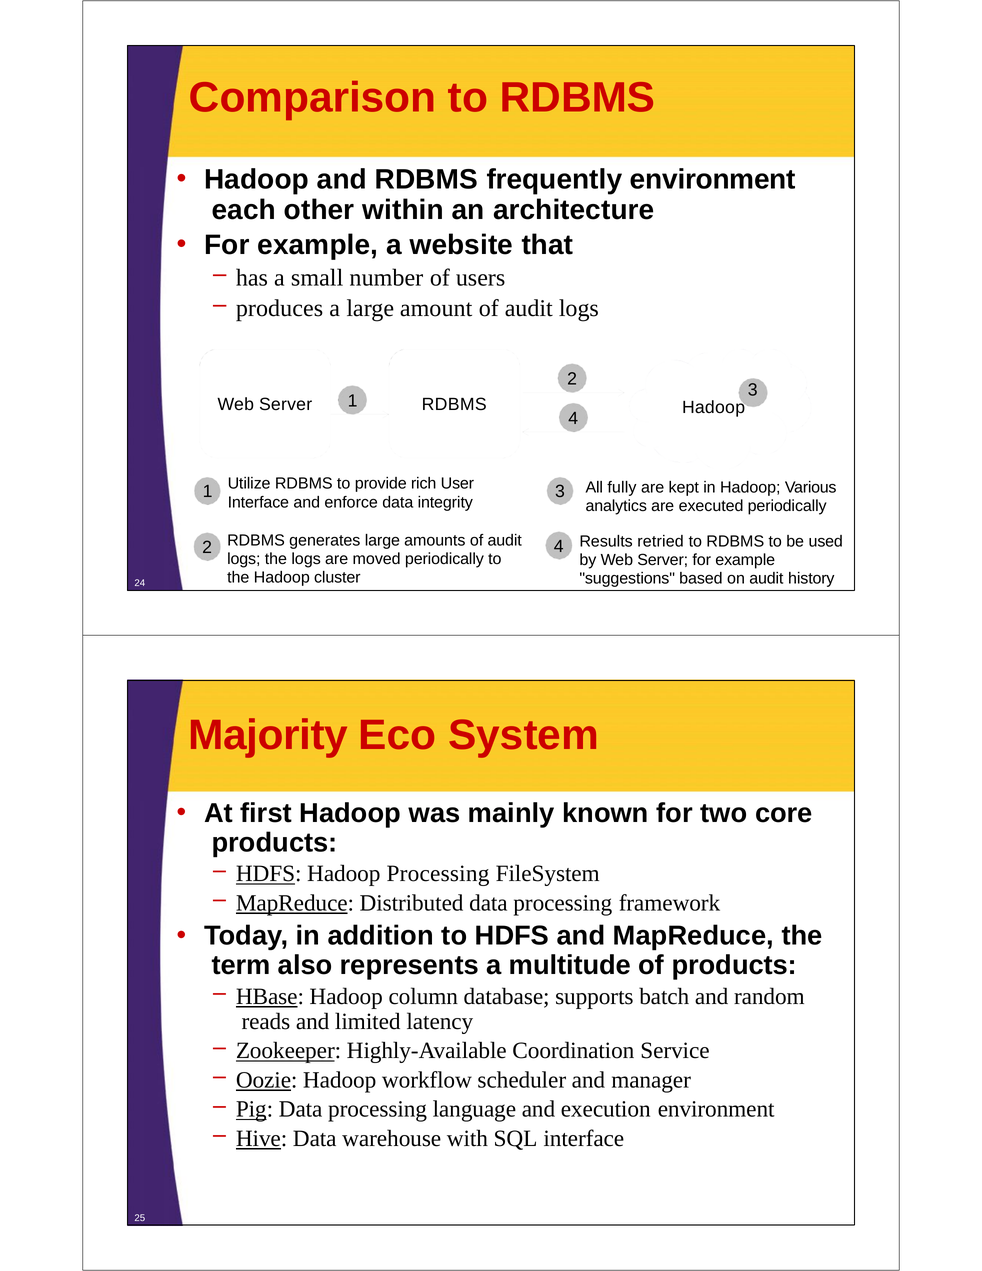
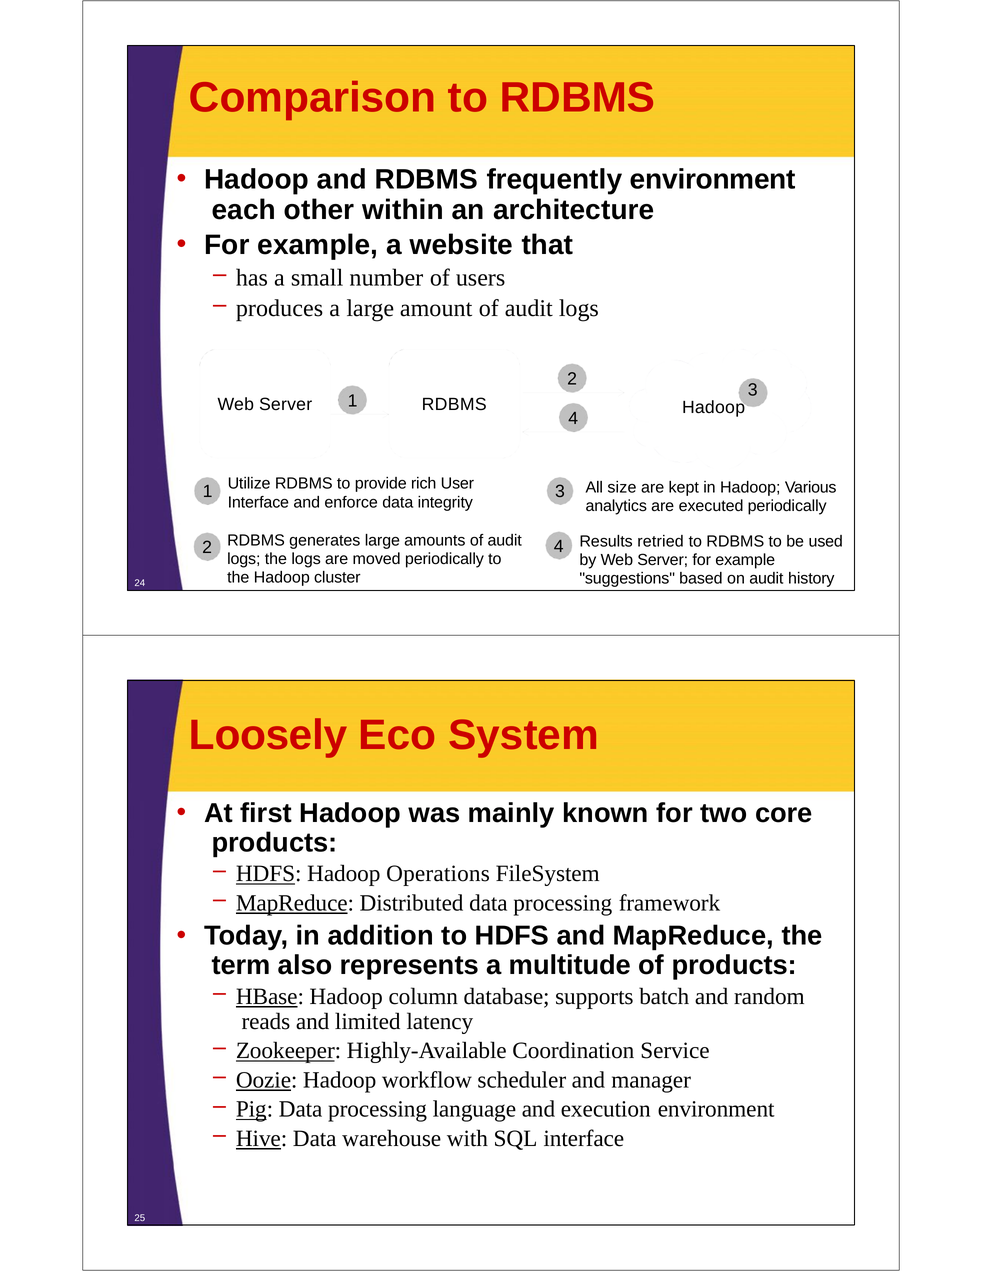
fully: fully -> size (622, 487)
Majority: Majority -> Loosely (268, 735)
Hadoop Processing: Processing -> Operations (438, 874)
